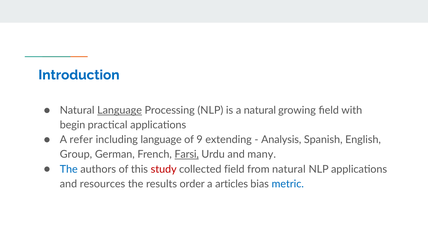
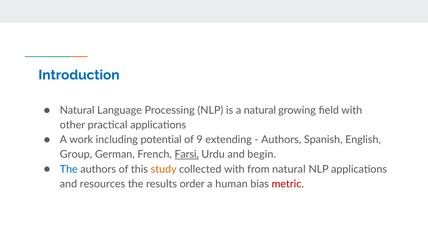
Language underline: present -> none (120, 111)
begin: begin -> other (73, 125)
refer: refer -> work (81, 140)
including language: language -> potential (161, 140)
Analysis: Analysis -> Authors (281, 140)
many: many -> begin (262, 155)
study colour: red -> orange (164, 170)
collected field: field -> with (234, 170)
articles: articles -> human (231, 184)
metric colour: blue -> red (288, 184)
